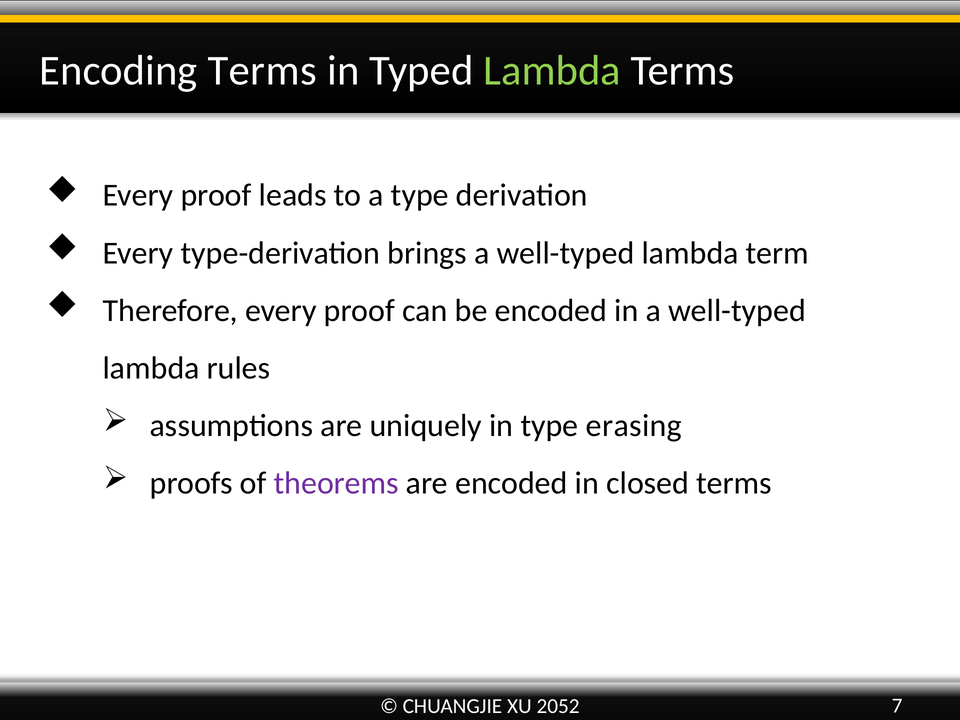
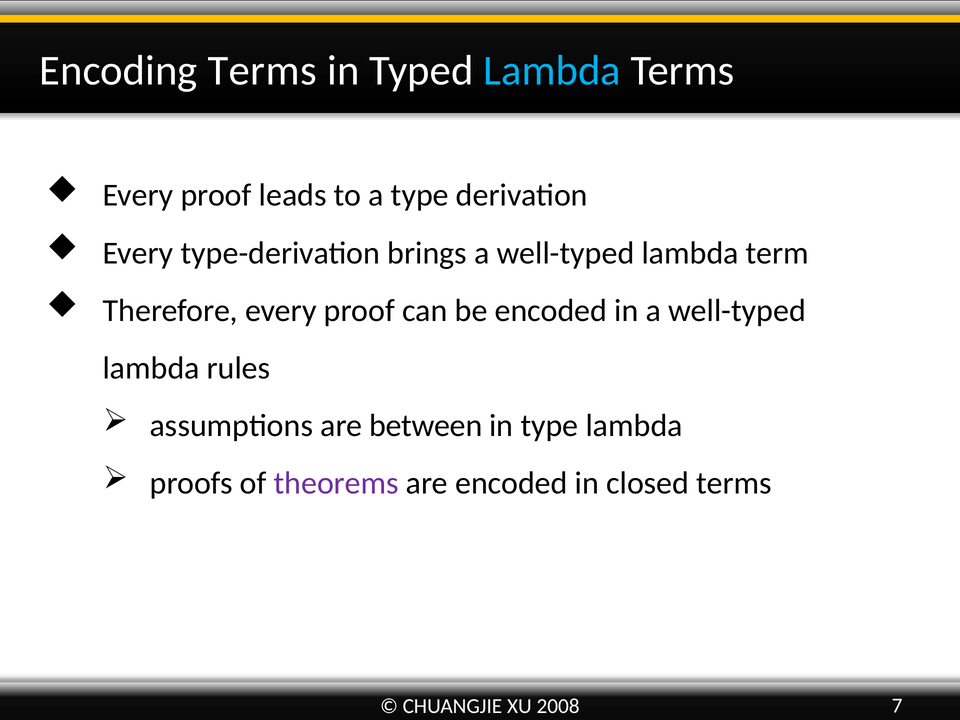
Lambda colour: light green -> light blue (552, 71)
uniquely: uniquely -> between (426, 426)
type erasing: erasing -> lambda (634, 426)
2052: 2052 -> 2008 (558, 706)
